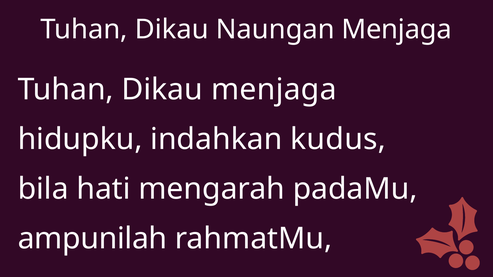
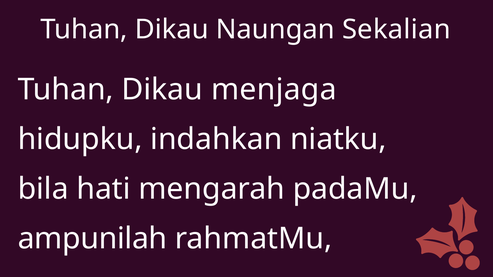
Naungan Menjaga: Menjaga -> Sekalian (396, 29)
kudus: kudus -> niatku (338, 139)
